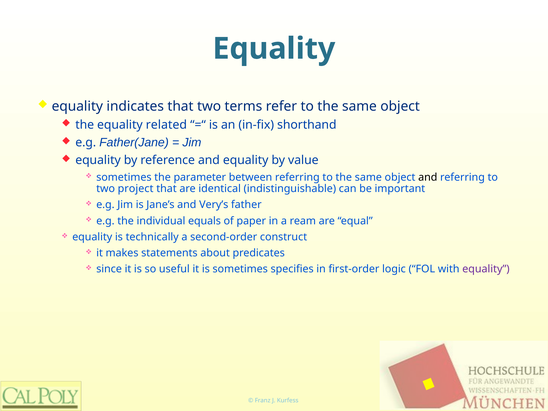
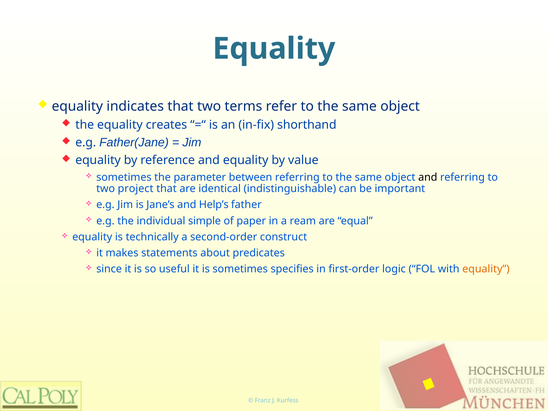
related: related -> creates (166, 125)
Very’s: Very’s -> Help’s (214, 205)
equals: equals -> simple (205, 221)
equality colour: purple -> orange (486, 269)
